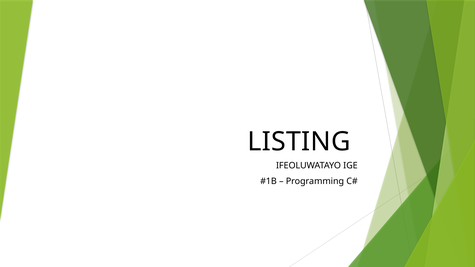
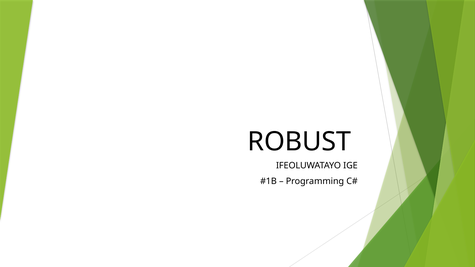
LISTING: LISTING -> ROBUST (299, 142)
